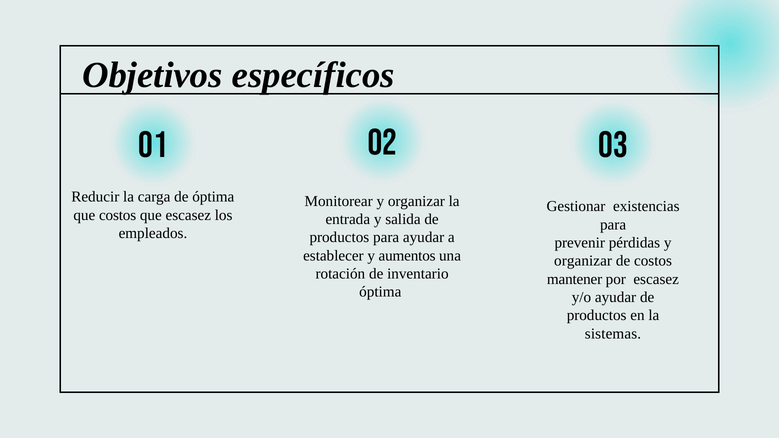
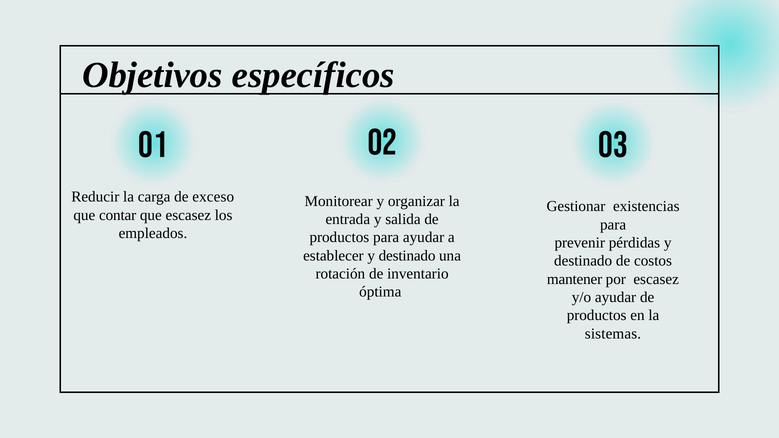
de óptima: óptima -> exceso (213, 197)
que costos: costos -> contar (118, 215)
establecer y aumentos: aumentos -> destinado (407, 256)
organizar: organizar -> destinado (583, 261)
